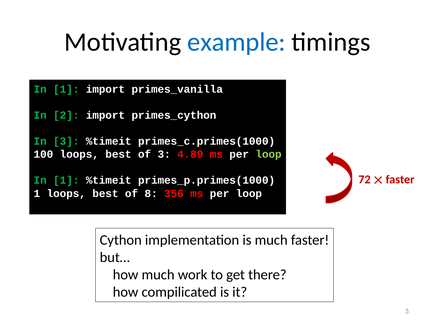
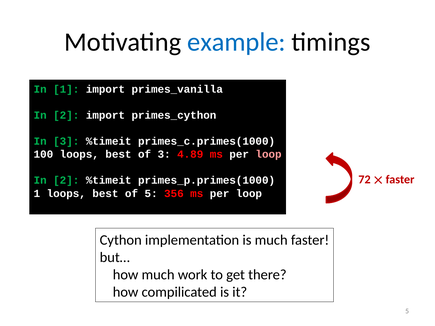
loop colour: light green -> pink (269, 154)
1: 1 -> 2 (66, 181)
of 8: 8 -> 5 (151, 194)
